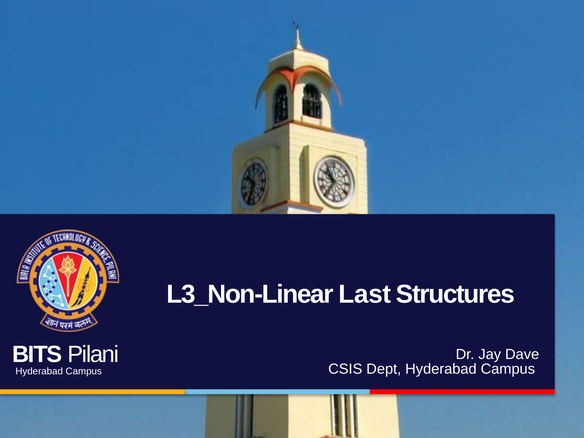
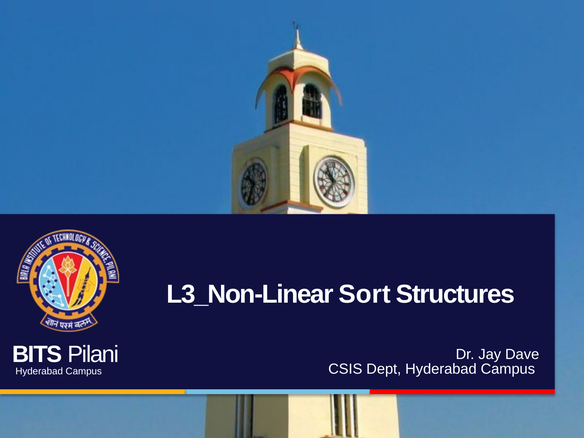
Last: Last -> Sort (365, 294)
